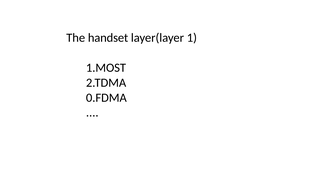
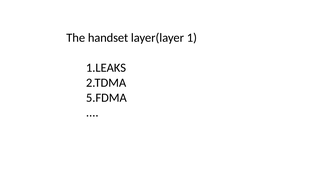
1.MOST: 1.MOST -> 1.LEAKS (106, 68)
0.FDMA: 0.FDMA -> 5.FDMA (106, 98)
